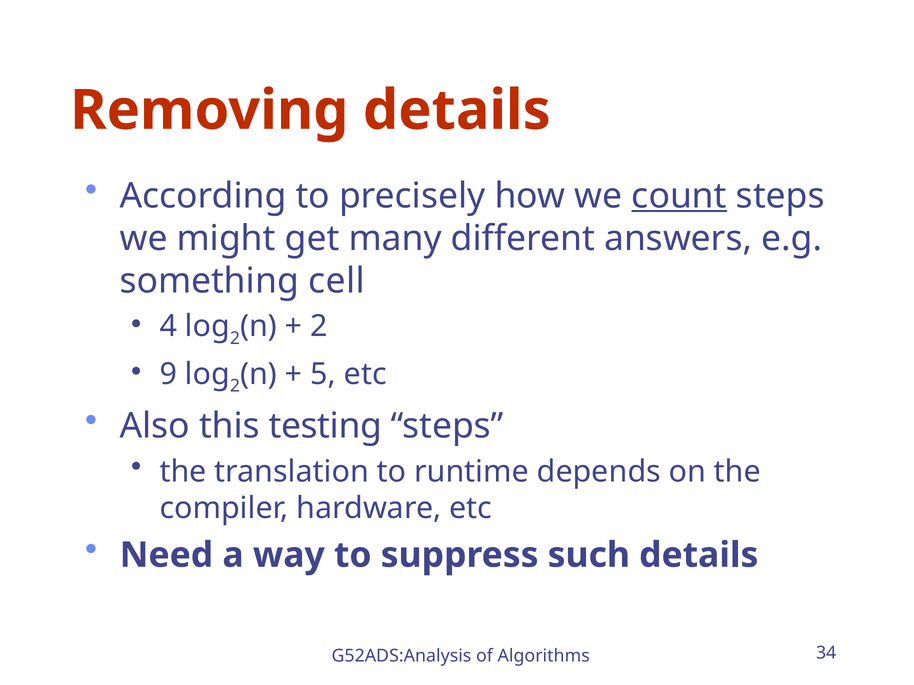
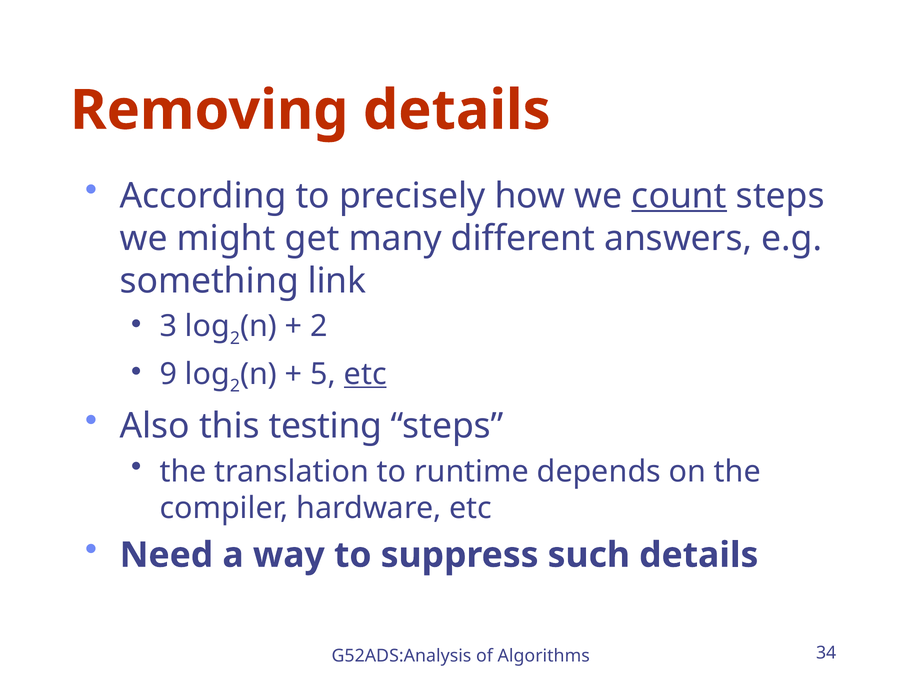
cell: cell -> link (337, 281)
4: 4 -> 3 (168, 327)
etc underline: none -> present (365, 374)
